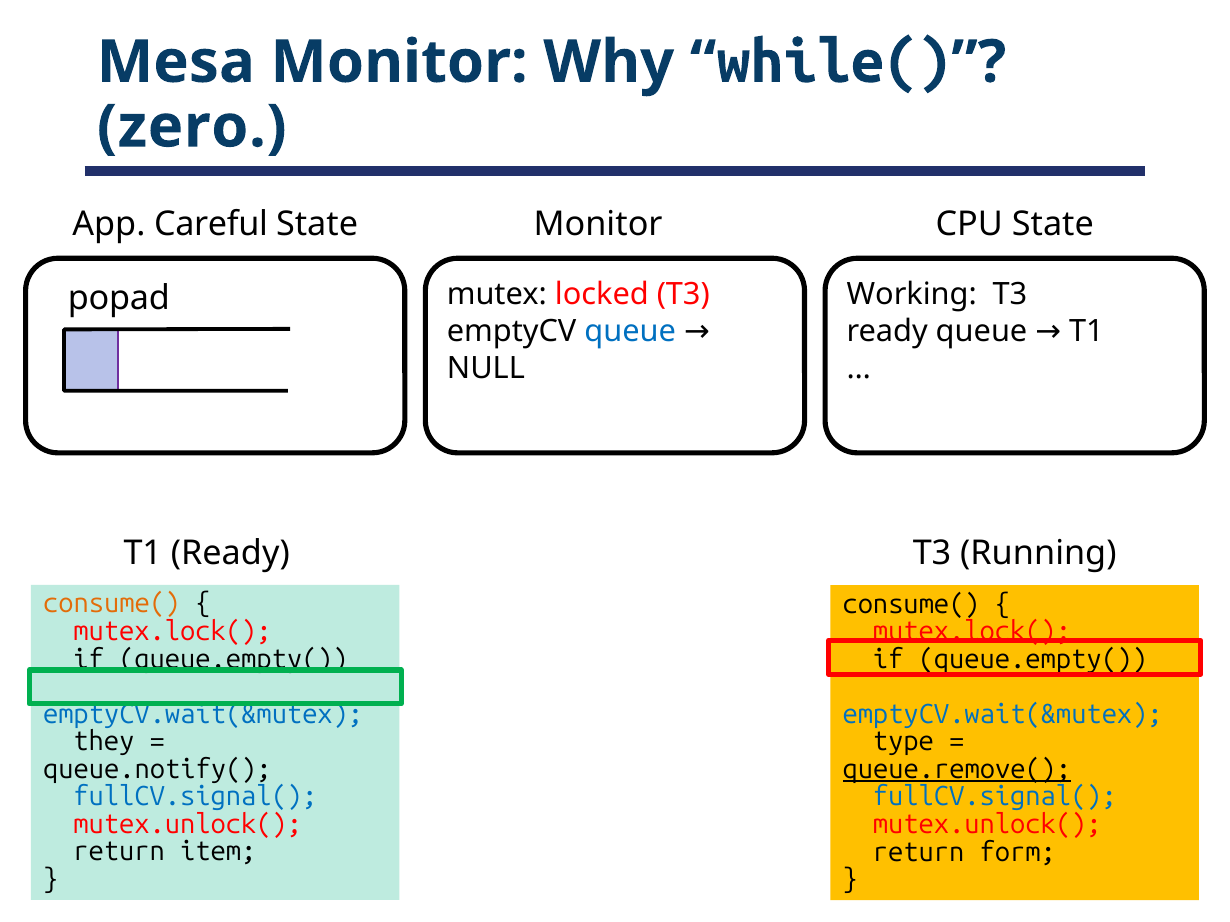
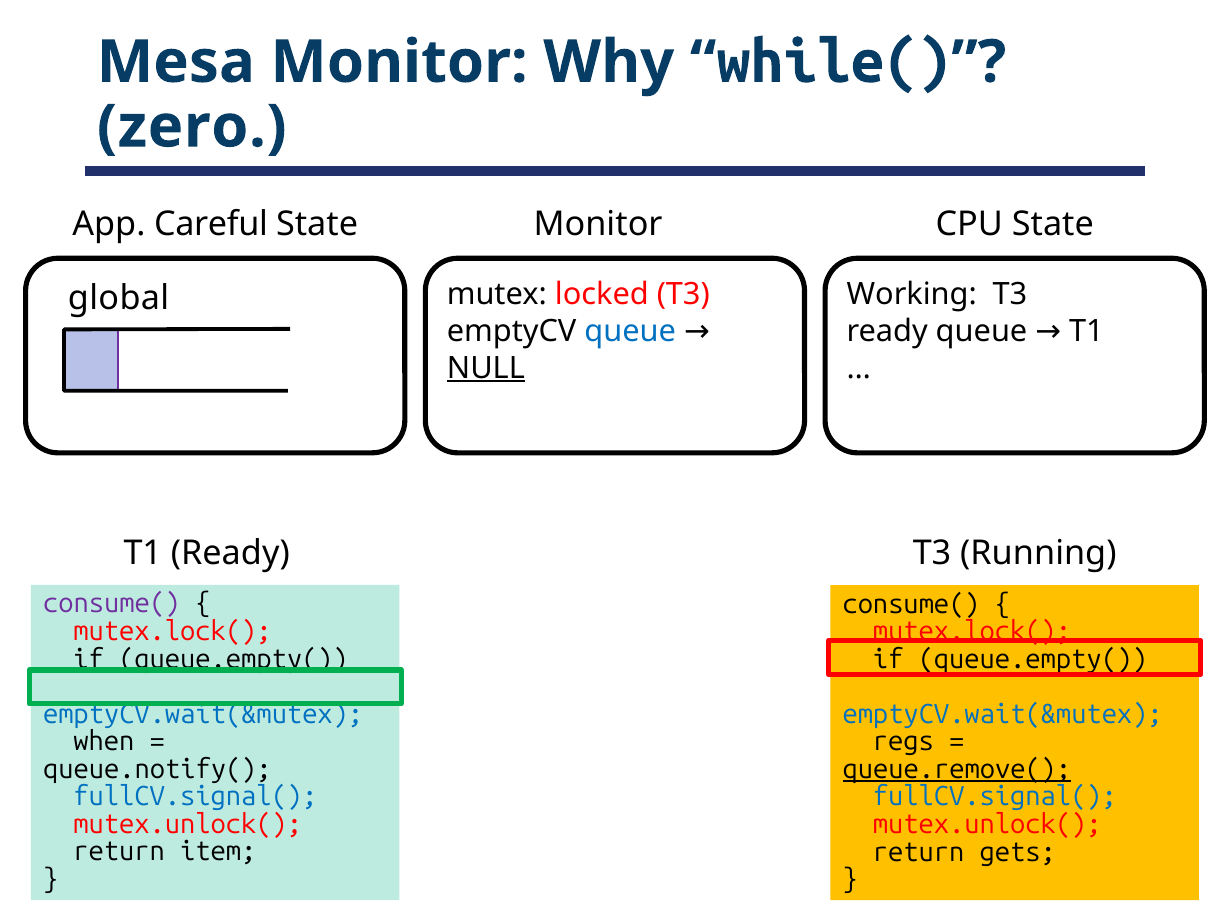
popad: popad -> global (119, 299)
NULL underline: none -> present (486, 368)
consume( colour: orange -> purple (112, 604)
they: they -> when (104, 742)
type: type -> regs (903, 742)
form: form -> gets (1018, 852)
